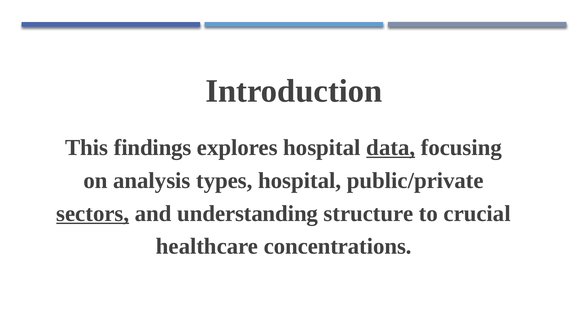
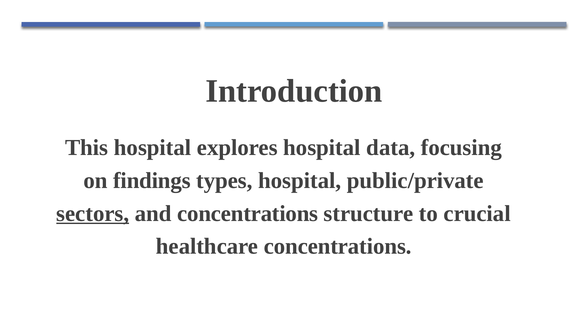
This findings: findings -> hospital (153, 147)
data underline: present -> none (391, 147)
analysis: analysis -> findings (152, 180)
and understanding: understanding -> concentrations (248, 213)
